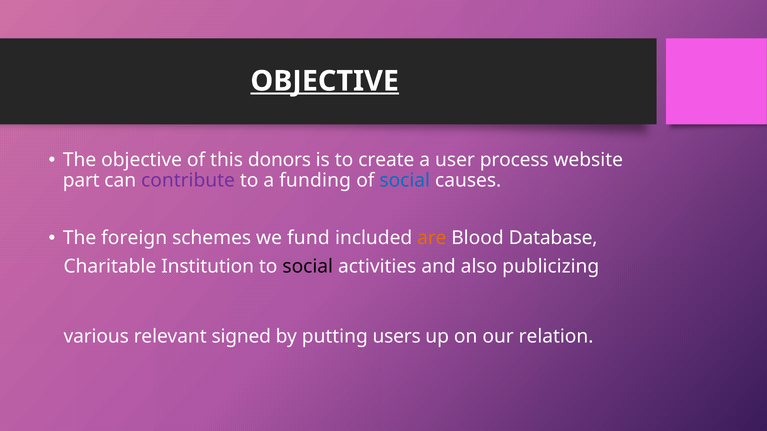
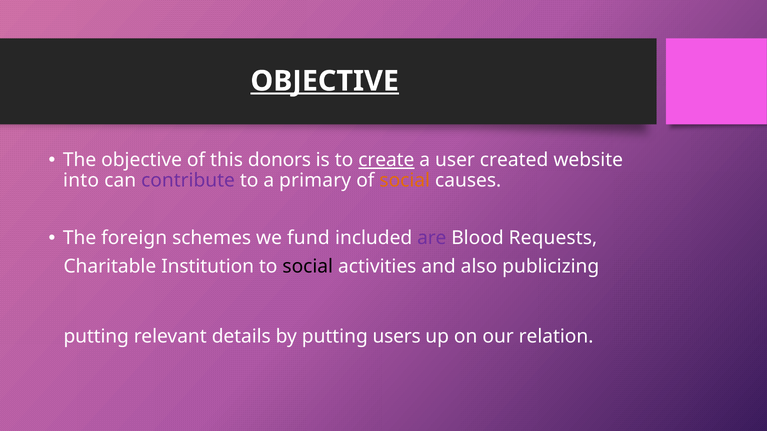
create underline: none -> present (386, 160)
process: process -> created (514, 160)
part: part -> into (81, 181)
funding: funding -> primary (315, 181)
social colour: blue -> orange (405, 181)
are colour: orange -> purple (432, 238)
Database: Database -> Requests (553, 238)
various: various -> putting (96, 337)
signed: signed -> details (241, 337)
